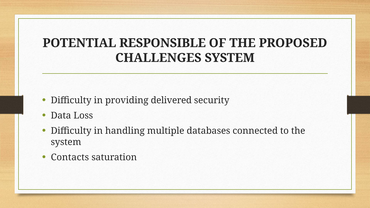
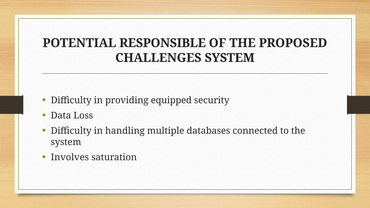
delivered: delivered -> equipped (171, 100)
Contacts: Contacts -> Involves (70, 157)
